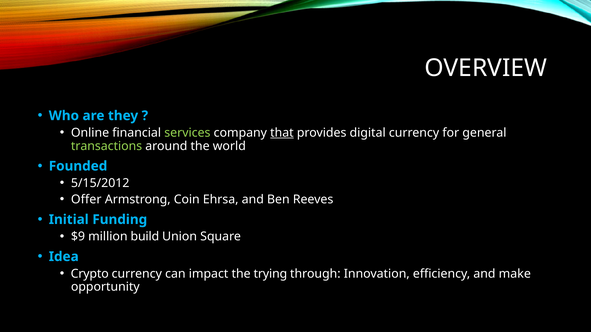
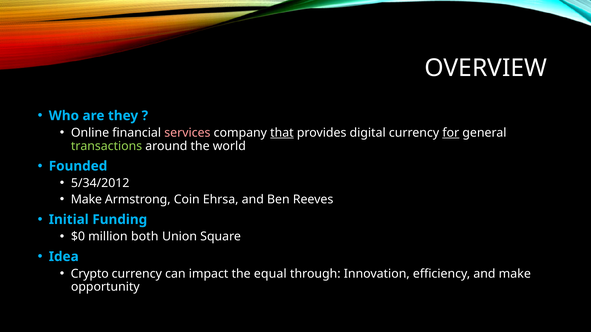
services colour: light green -> pink (187, 133)
for underline: none -> present (451, 133)
5/15/2012: 5/15/2012 -> 5/34/2012 (100, 183)
Offer: Offer -> Make (86, 200)
$9: $9 -> $0 (78, 237)
build: build -> both (145, 237)
trying: trying -> equal (270, 274)
